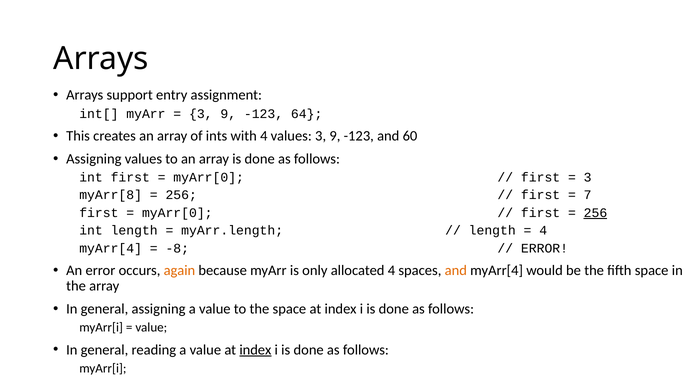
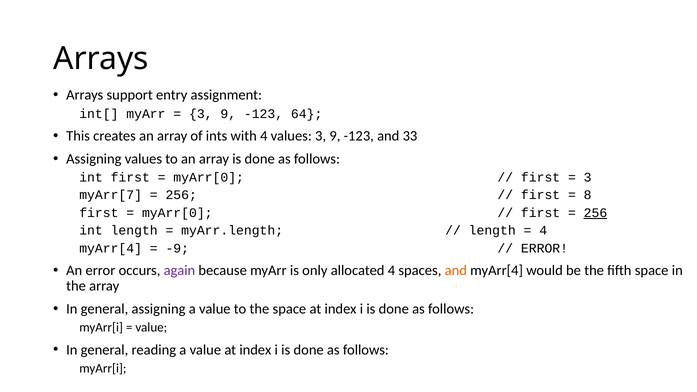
60: 60 -> 33 (410, 136)
myArr[8: myArr[8 -> myArr[7 (111, 195)
7: 7 -> 8 (588, 195)
-8: -8 -> -9 (177, 248)
again colour: orange -> purple (179, 270)
index underline: present -> none (255, 350)
